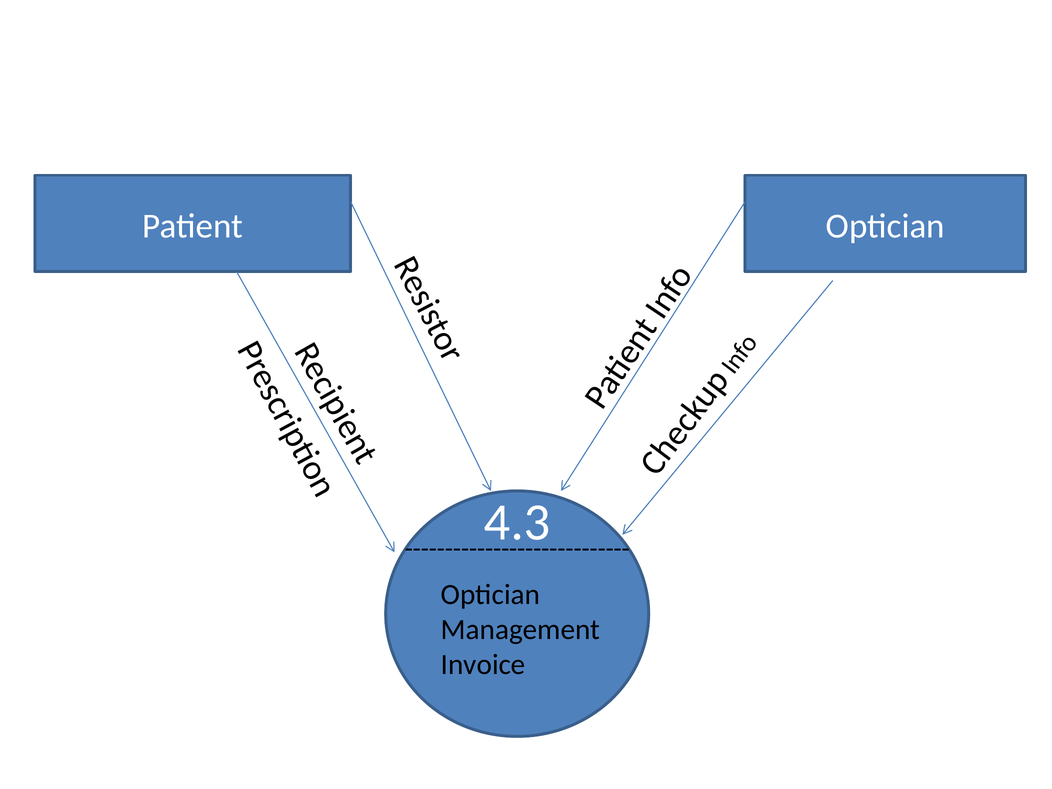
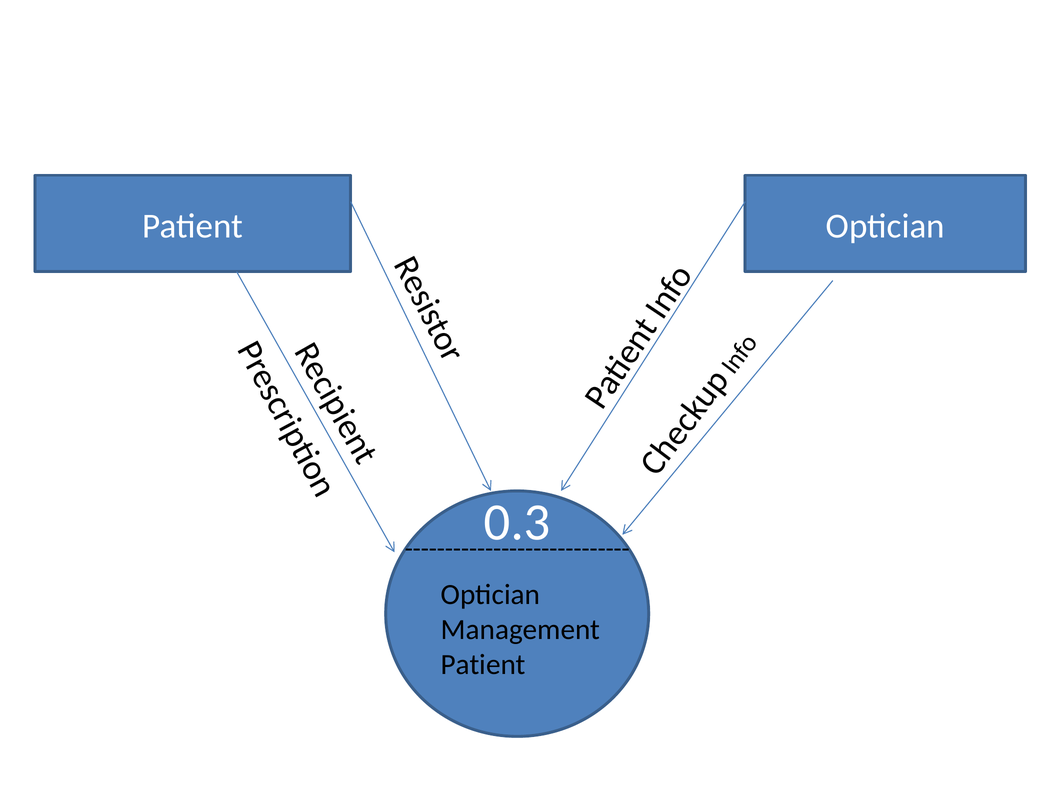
4.3: 4.3 -> 0.3 (517, 523)
Invoice: Invoice -> Patient (483, 665)
